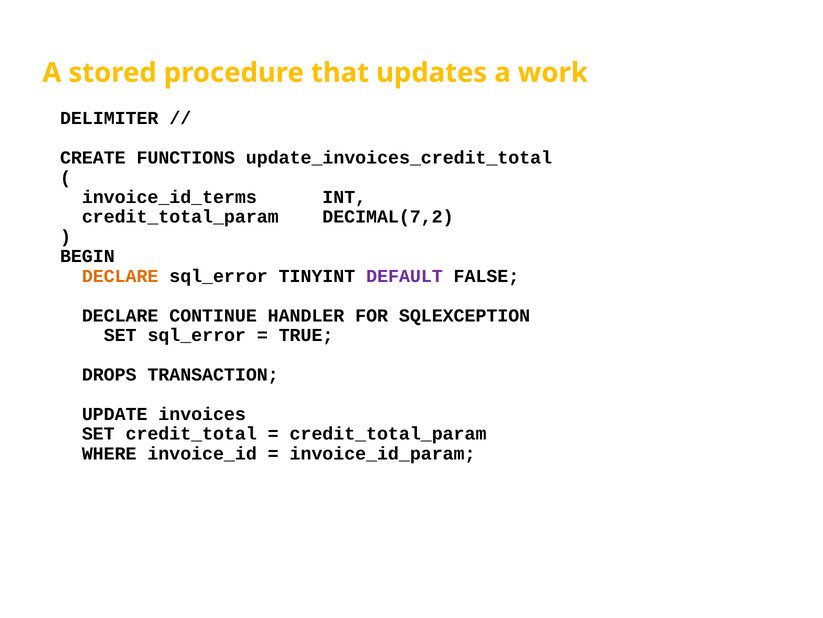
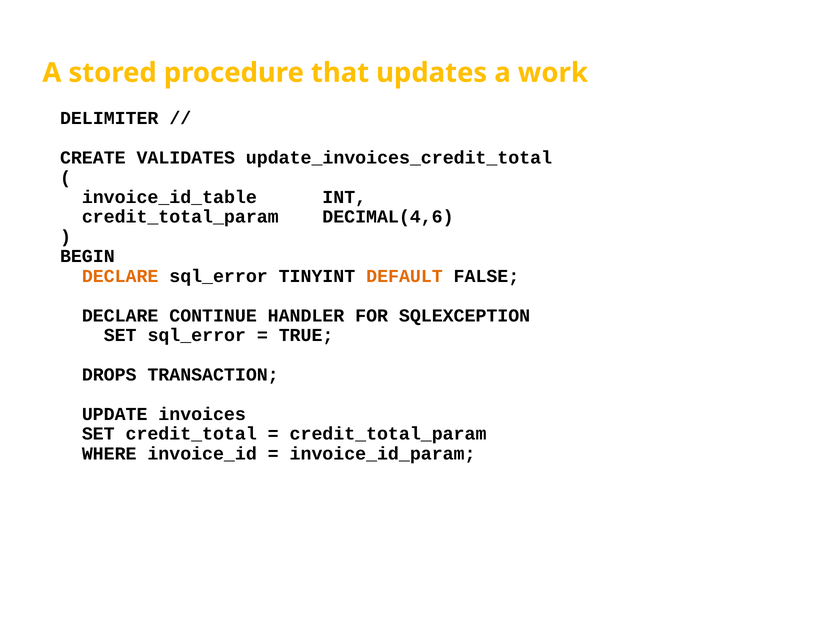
FUNCTIONS: FUNCTIONS -> VALIDATES (186, 158)
invoice_id_terms: invoice_id_terms -> invoice_id_table (169, 197)
DECIMAL(7,2: DECIMAL(7,2 -> DECIMAL(4,6 (388, 217)
DEFAULT colour: purple -> orange (404, 276)
